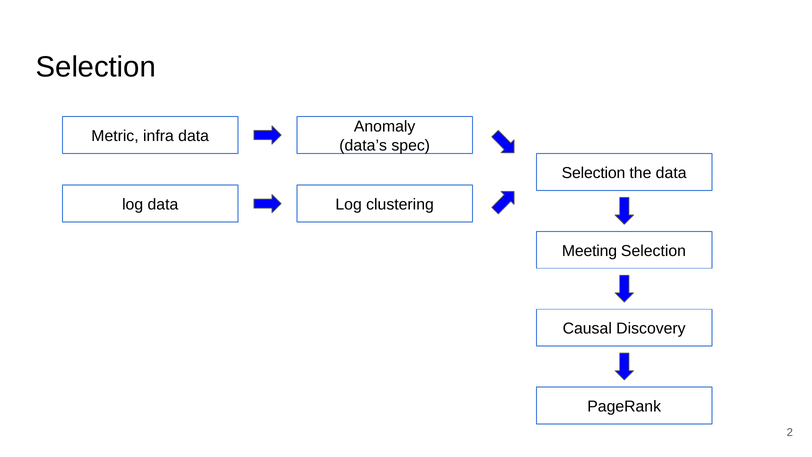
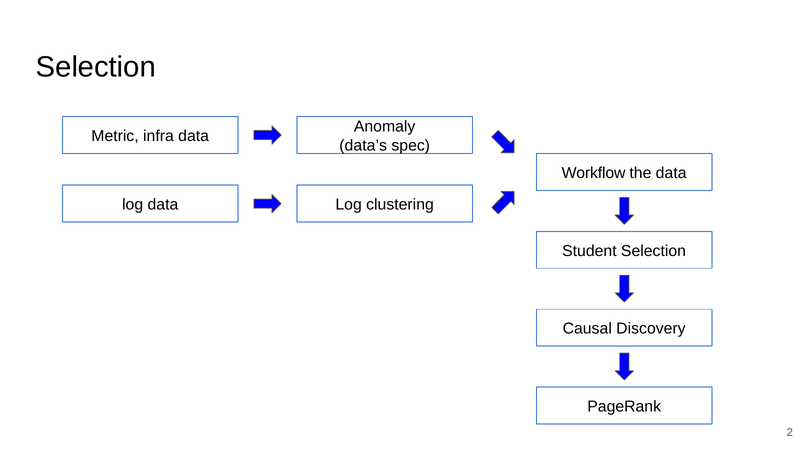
Selection: Selection -> Workflow (594, 173)
Meeting: Meeting -> Student (589, 251)
